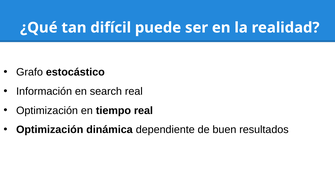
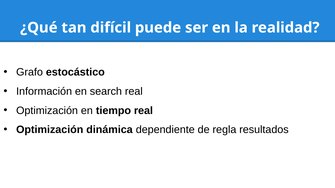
buen: buen -> regla (224, 130)
